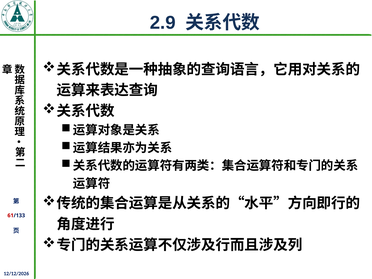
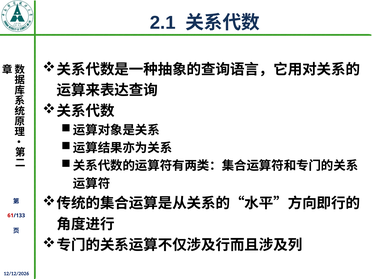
2.9: 2.9 -> 2.1 (163, 23)
